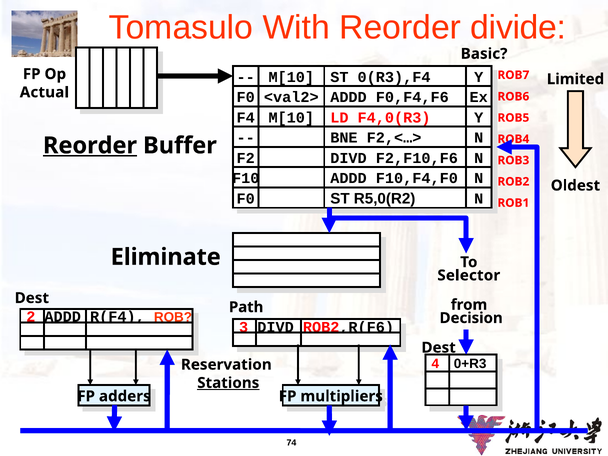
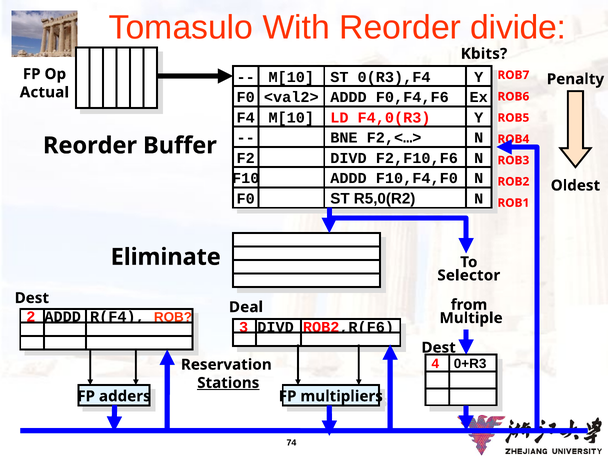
Basic: Basic -> Kbits (484, 54)
Limited: Limited -> Penalty (575, 79)
Reorder underline: present -> none (90, 146)
Path: Path -> Deal (246, 307)
Decision: Decision -> Multiple (471, 318)
